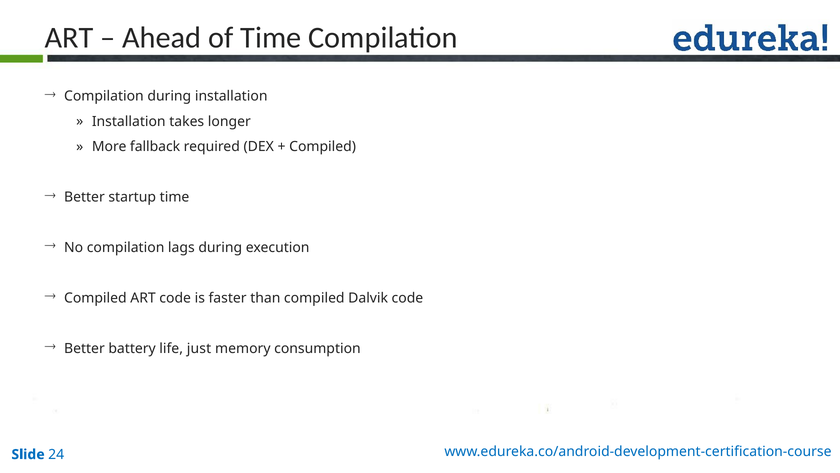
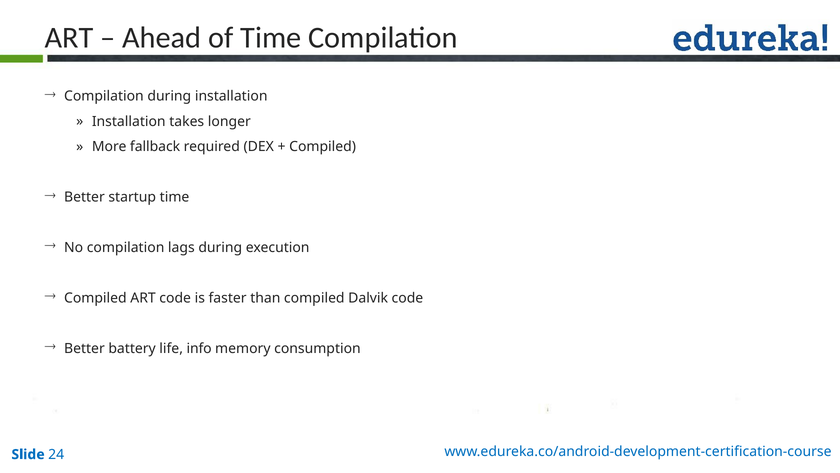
just: just -> info (199, 348)
